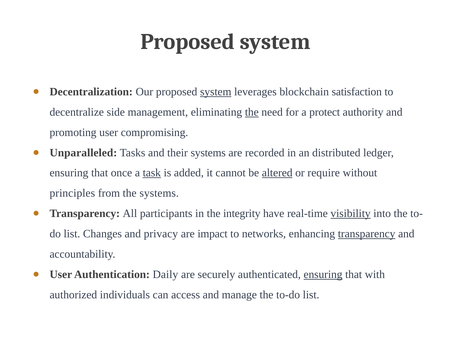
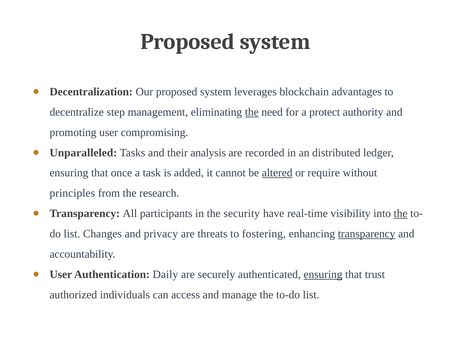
system underline: present -> none (216, 92)
satisfaction: satisfaction -> advantages (357, 92)
side: side -> step (116, 112)
their systems: systems -> analysis (208, 153)
task underline: present -> none (152, 173)
the systems: systems -> research (159, 193)
integrity: integrity -> security (242, 214)
visibility underline: present -> none (351, 214)
the underline: none -> present (401, 214)
impact: impact -> threats (213, 234)
networks: networks -> fostering (264, 234)
with: with -> trust (375, 275)
